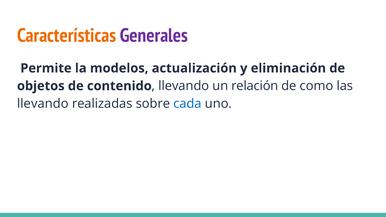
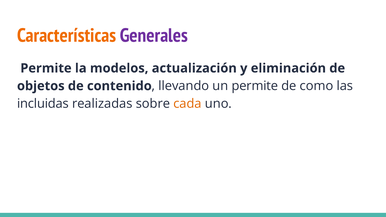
un relación: relación -> permite (255, 86)
llevando: llevando -> incluidas (43, 104)
cada colour: blue -> orange (187, 104)
